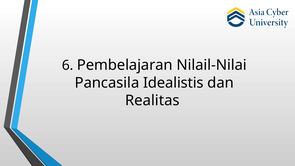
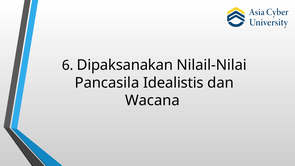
Pembelajaran: Pembelajaran -> Dipaksanakan (125, 65)
Realitas: Realitas -> Wacana (152, 100)
